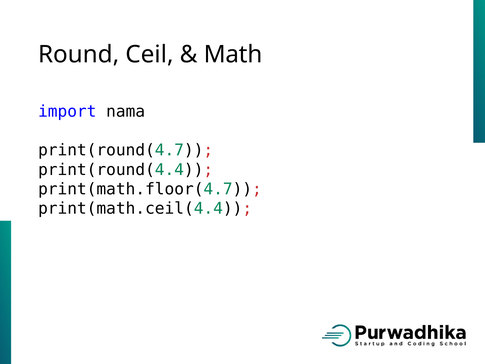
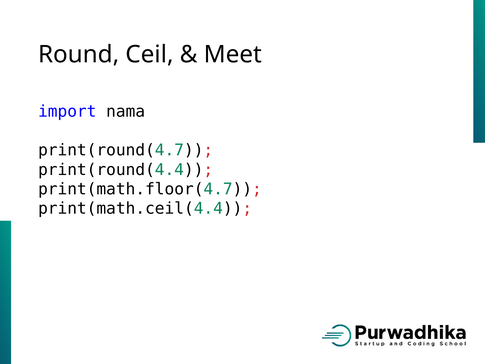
Math: Math -> Meet (233, 54)
